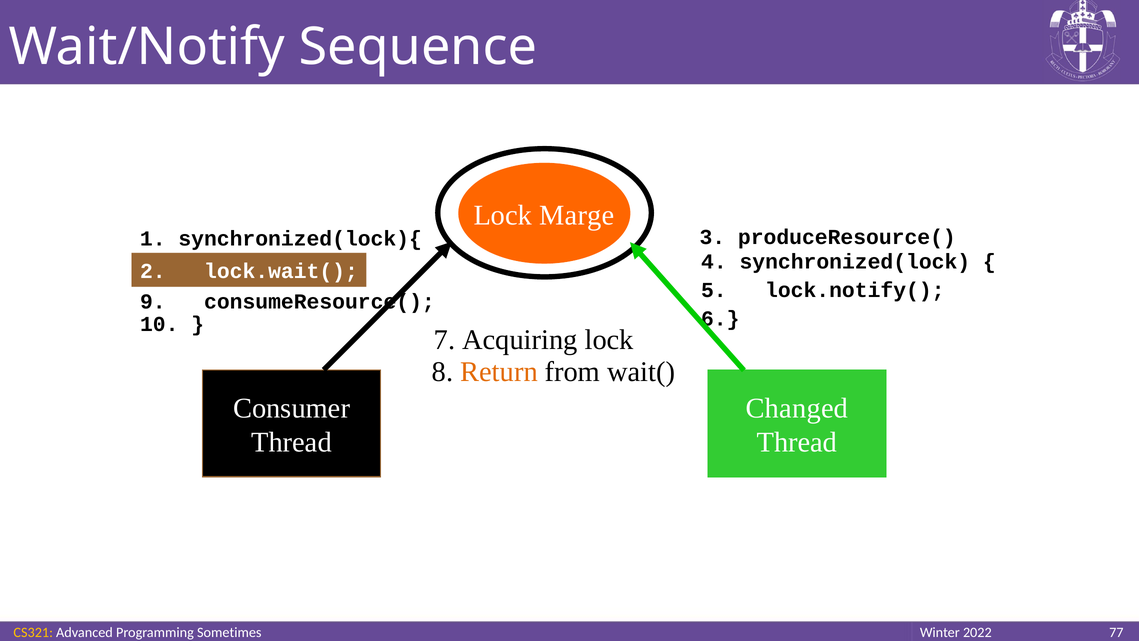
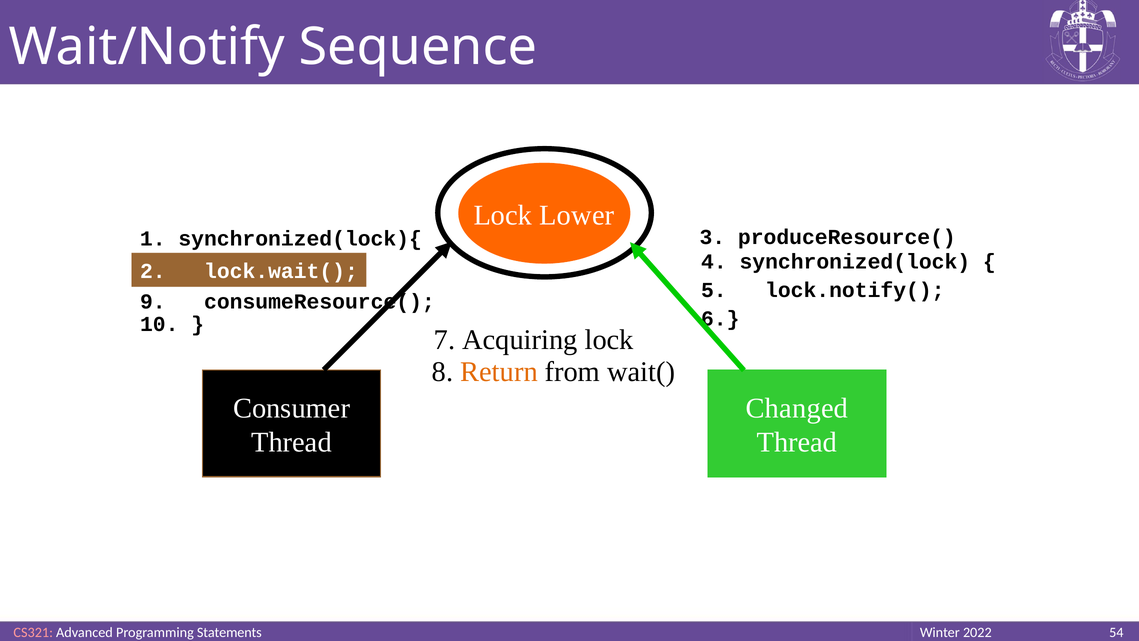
Marge: Marge -> Lower (577, 215)
CS321 colour: yellow -> pink (33, 632)
Sometimes: Sometimes -> Statements (229, 632)
77: 77 -> 54 (1116, 632)
